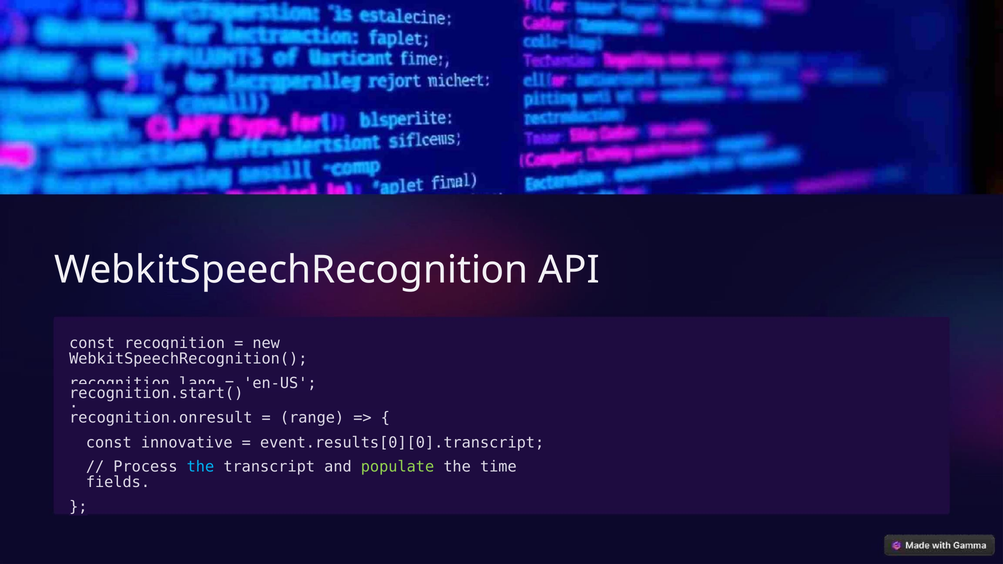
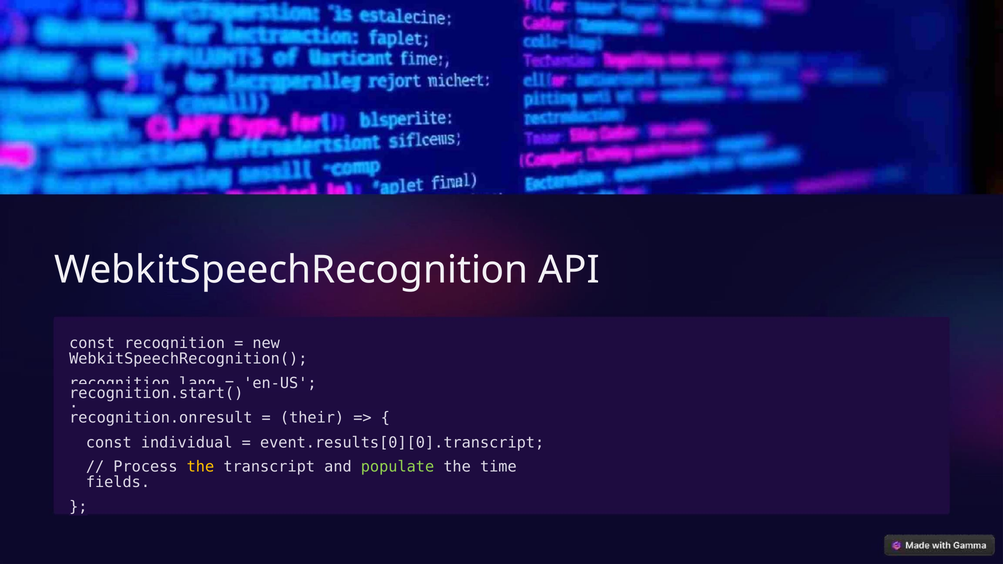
range: range -> their (312, 418)
innovative: innovative -> individual (187, 443)
the colour: light blue -> yellow (200, 467)
